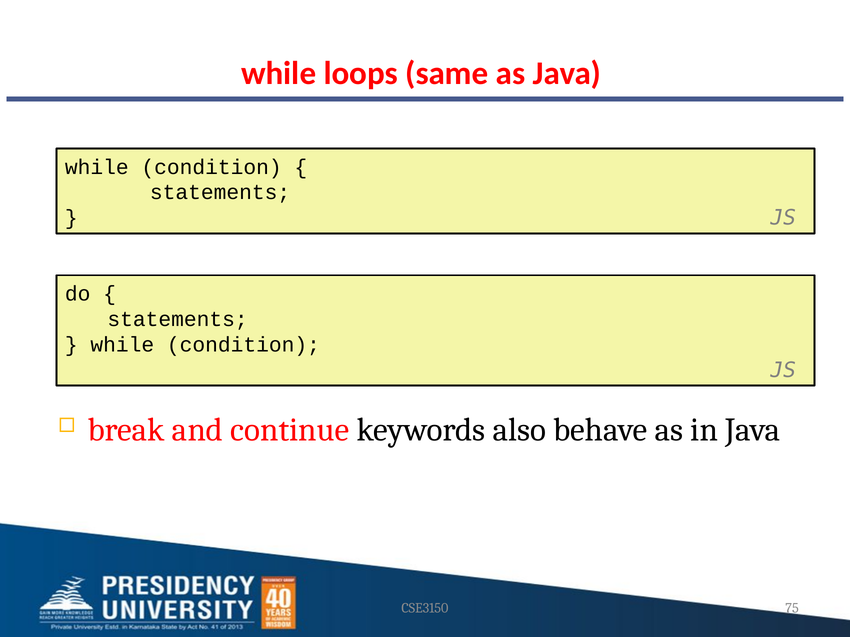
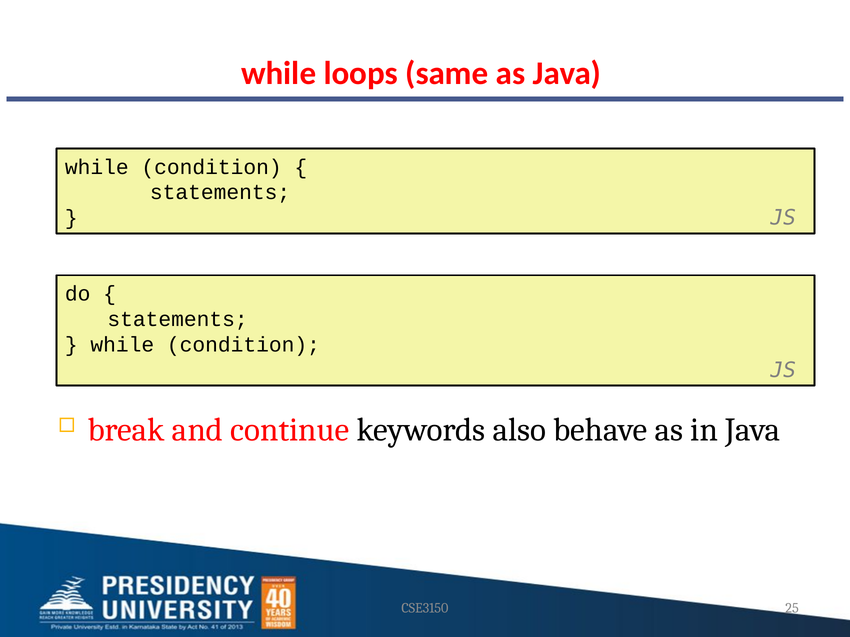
75: 75 -> 25 (792, 609)
